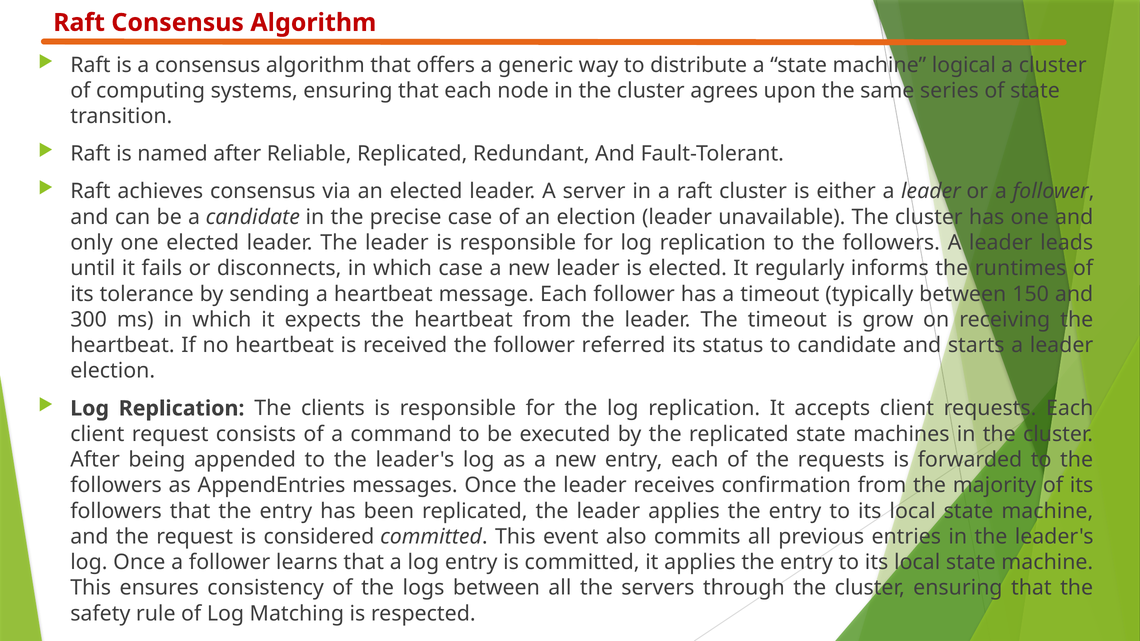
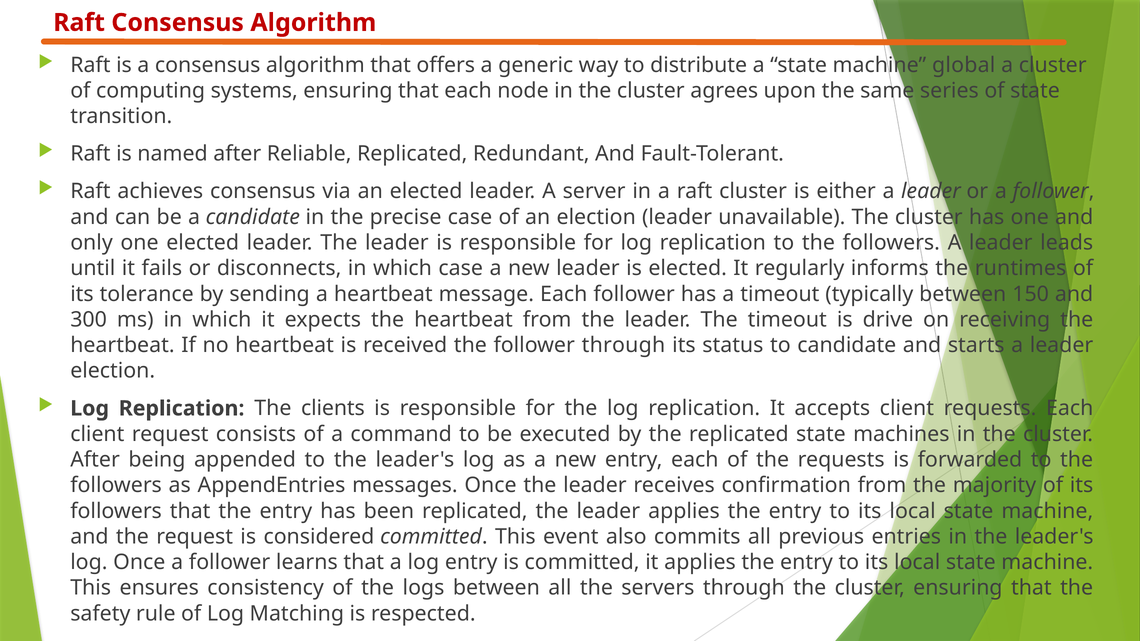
logical: logical -> global (964, 65)
grow: grow -> drive (888, 320)
follower referred: referred -> through (623, 345)
